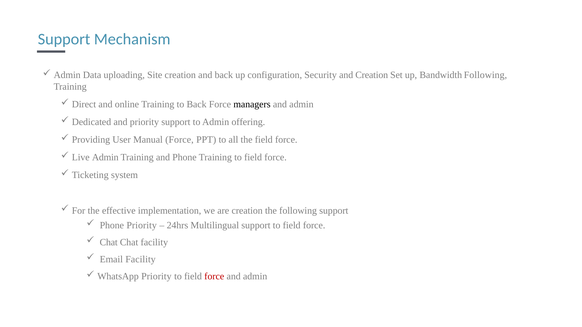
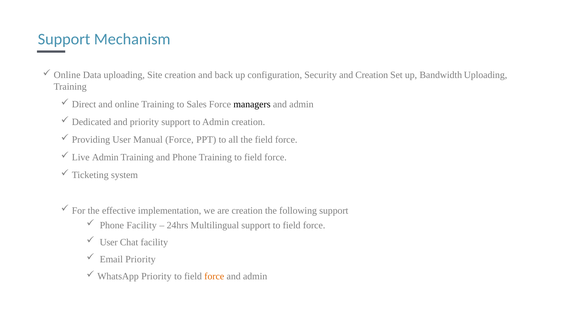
Admin: Admin -> Online (67, 75)
Bandwidth Following: Following -> Uploading (486, 75)
to Back: Back -> Sales (197, 104)
Admin offering: offering -> creation (248, 122)
Phone Priority: Priority -> Facility (142, 225)
Chat: Chat -> User (109, 243)
Email Facility: Facility -> Priority (141, 260)
force colour: red -> orange (214, 277)
